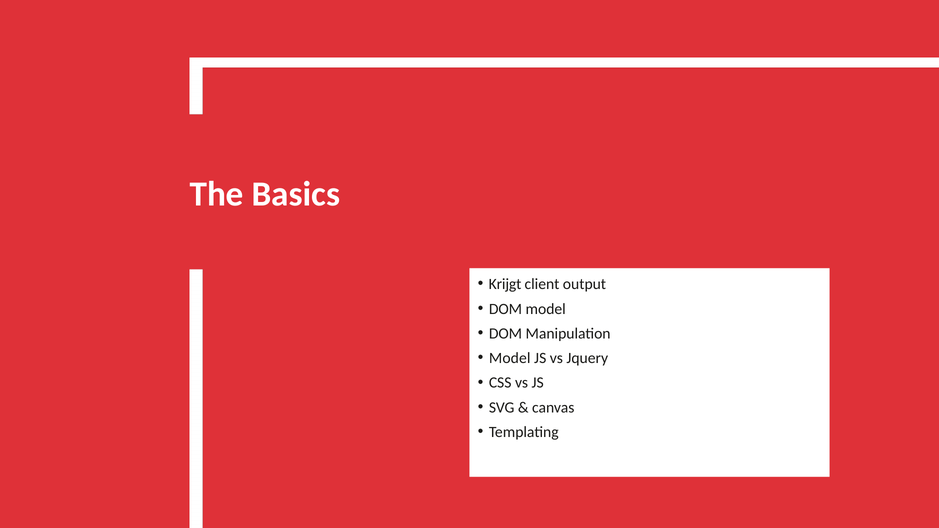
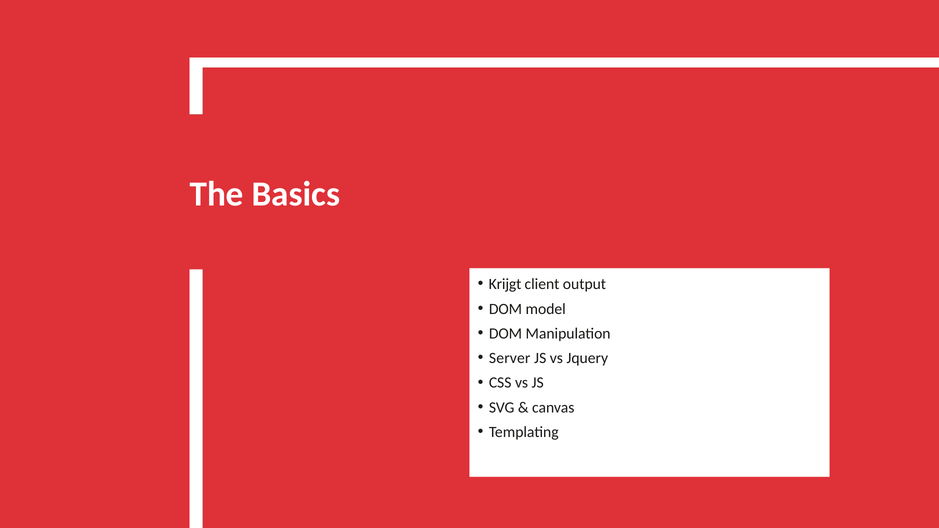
Model: Model -> Server (510, 358)
